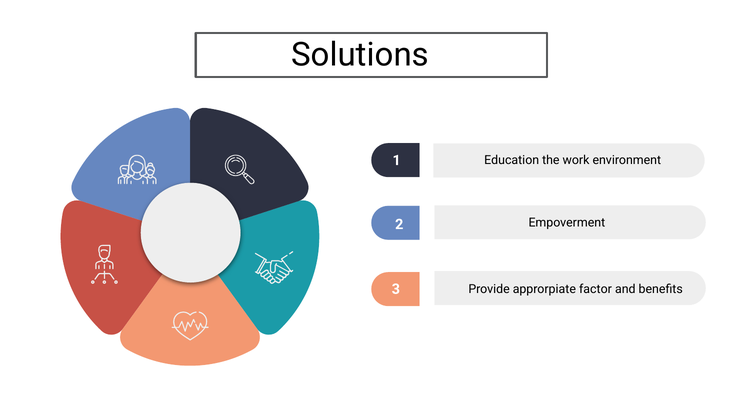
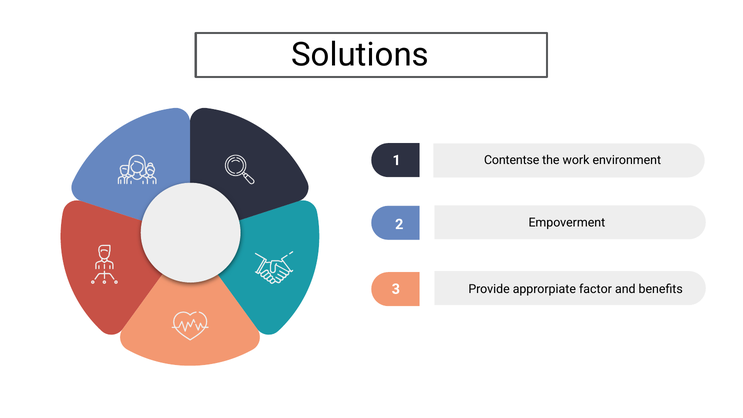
Education: Education -> Contentse (512, 160)
